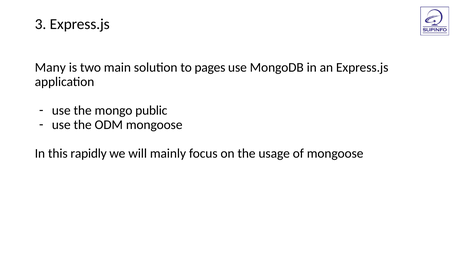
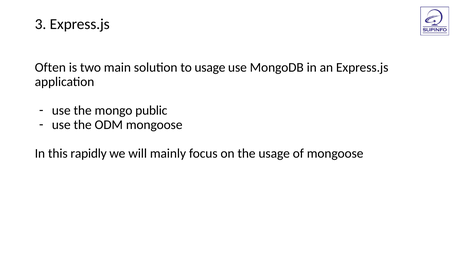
Many: Many -> Often (50, 68)
to pages: pages -> usage (210, 68)
